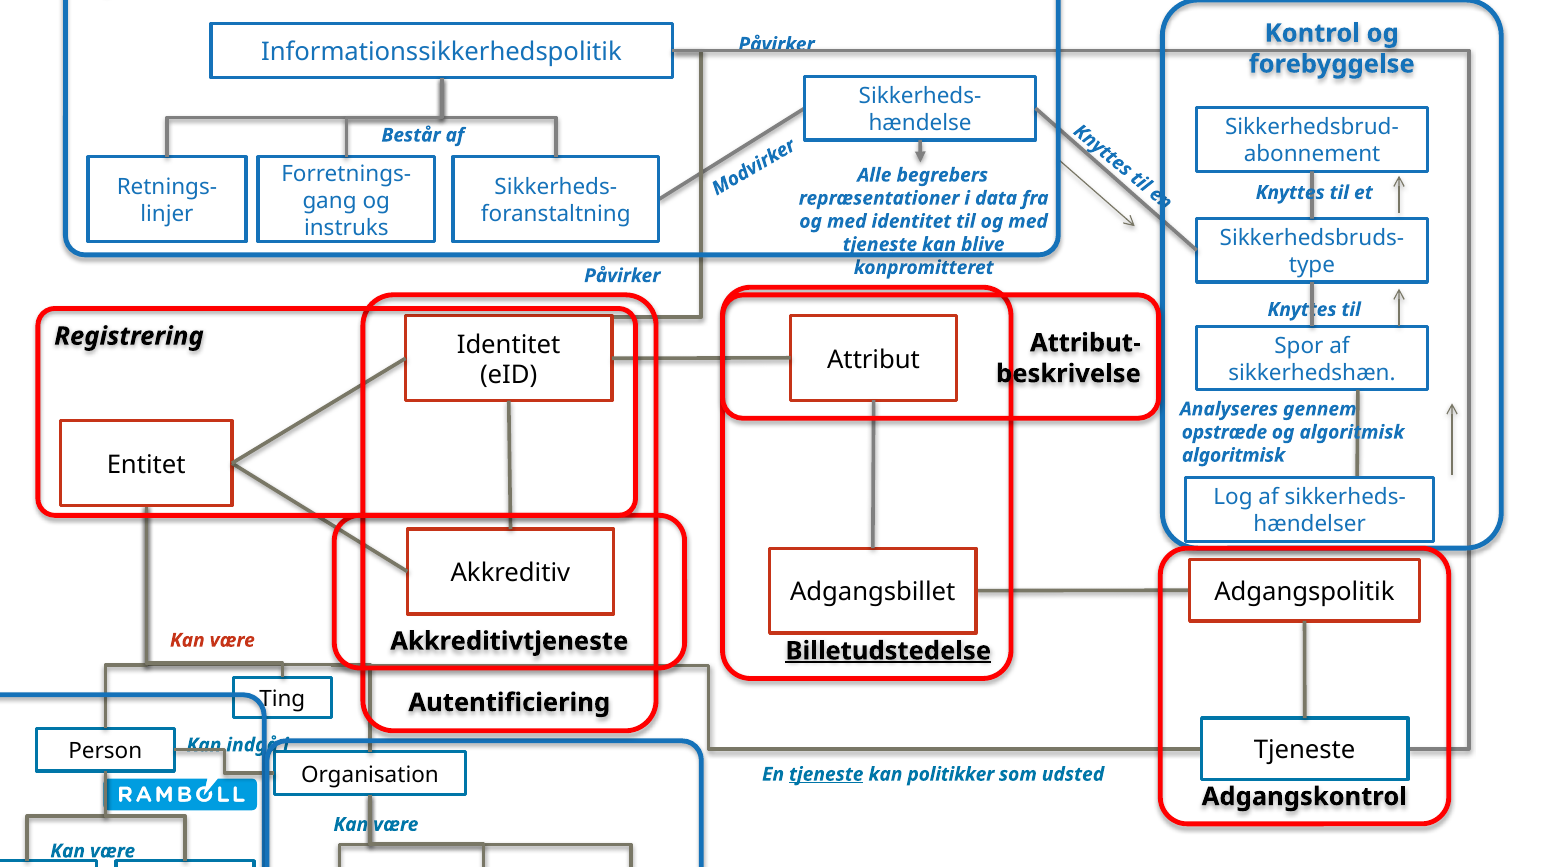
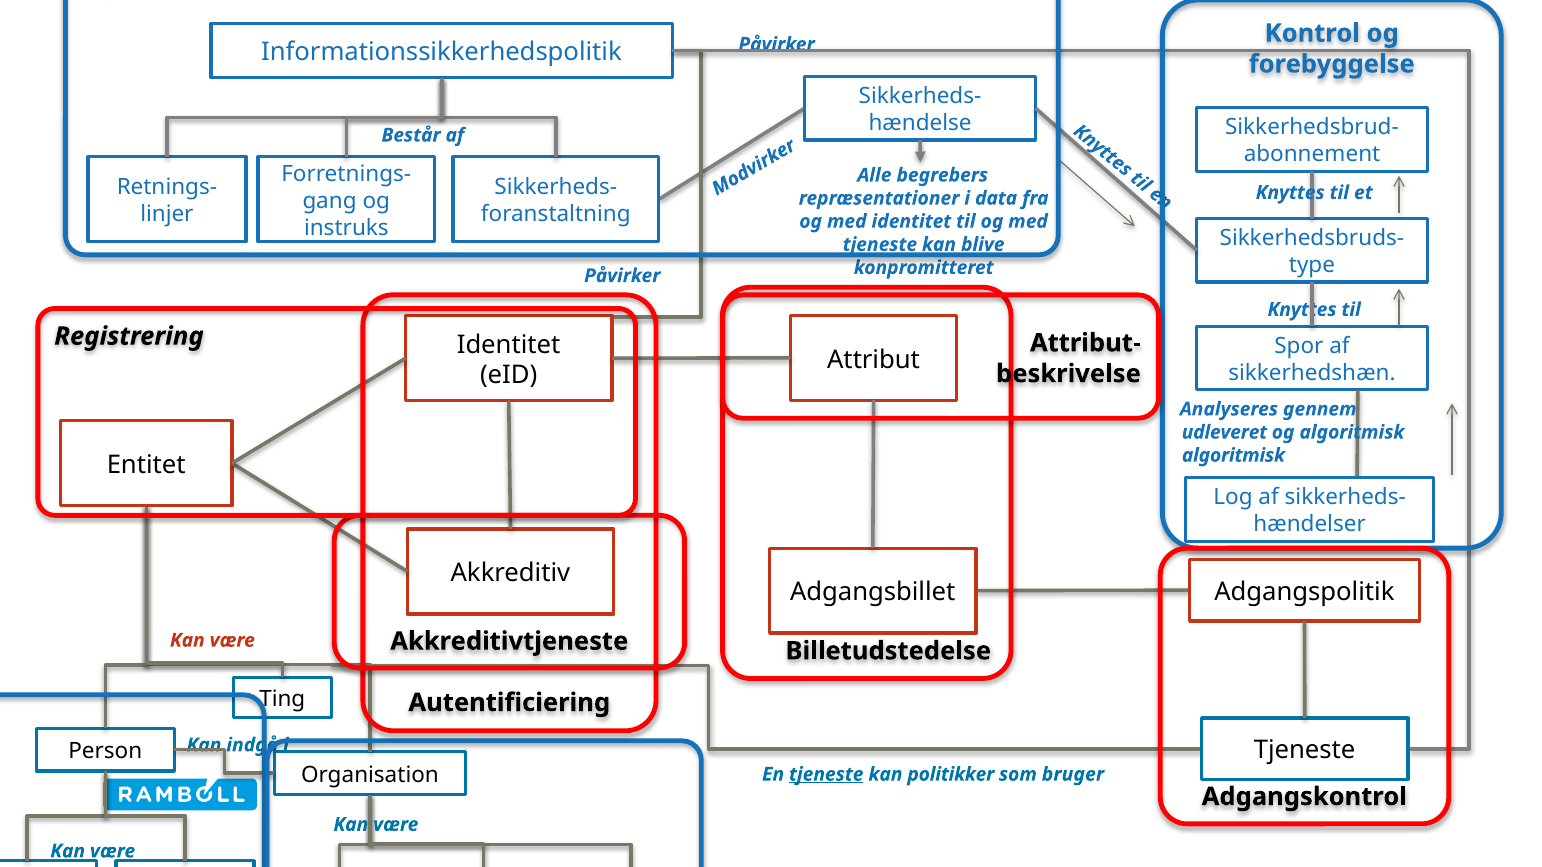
opstræde: opstræde -> udleveret (1224, 433)
Billetudstedelse underline: present -> none (888, 651)
udsted: udsted -> bruger (1073, 775)
